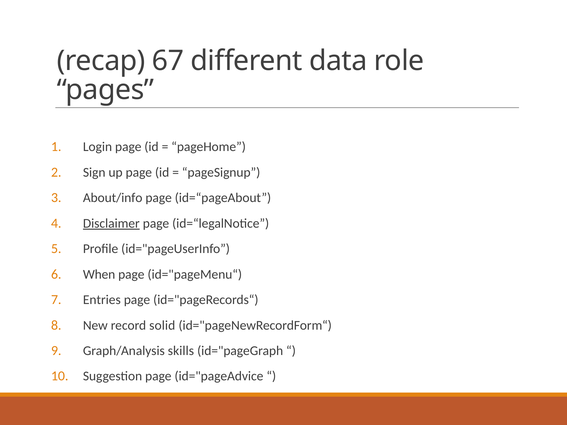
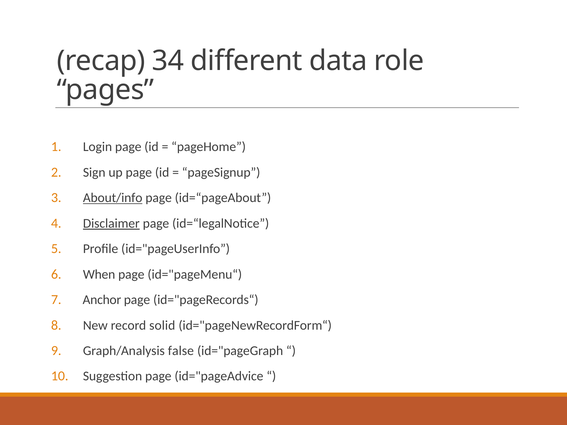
67: 67 -> 34 (168, 61)
About/info underline: none -> present (113, 198)
Entries: Entries -> Anchor (102, 300)
skills: skills -> false (181, 351)
